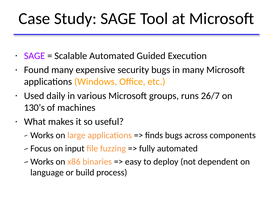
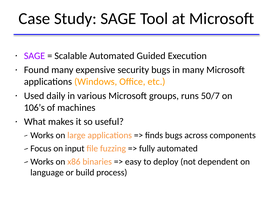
26/7: 26/7 -> 50/7 (210, 96)
130’s: 130’s -> 106’s (34, 108)
